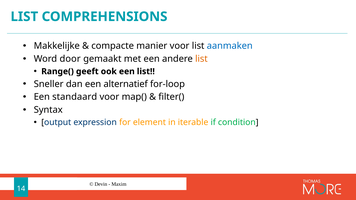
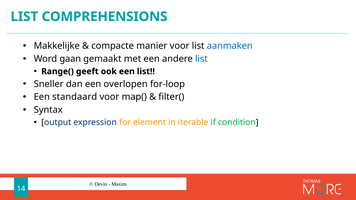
door: door -> gaan (70, 59)
list colour: orange -> blue (201, 59)
alternatief: alternatief -> overlopen (126, 84)
